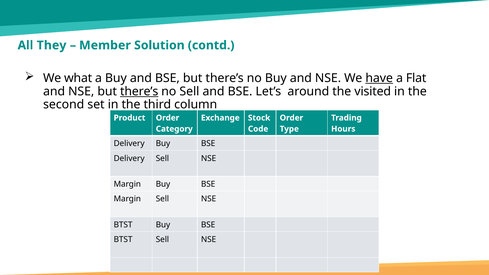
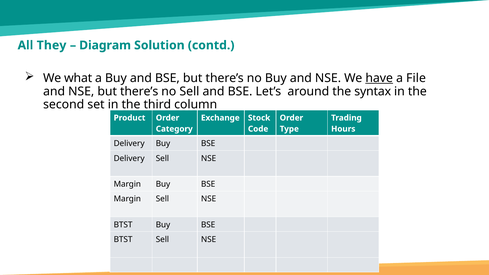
Member: Member -> Diagram (105, 45)
Flat: Flat -> File (416, 78)
there’s underline: present -> none (139, 91)
visited: visited -> syntax (373, 91)
